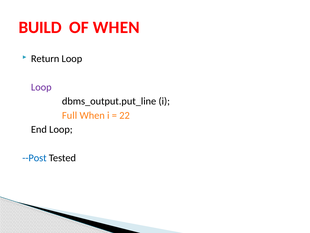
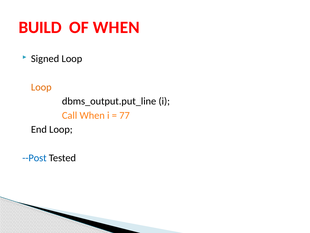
Return: Return -> Signed (45, 59)
Loop colour: purple -> orange (41, 87)
Full: Full -> Call (70, 115)
22: 22 -> 77 (125, 115)
